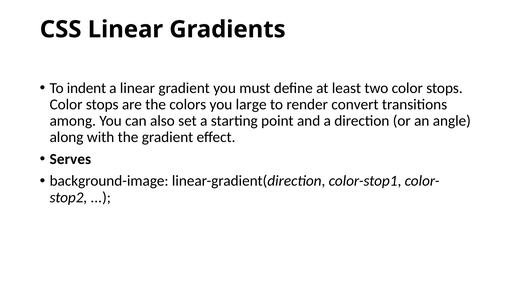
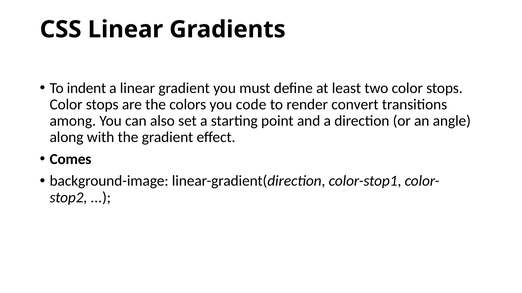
large: large -> code (251, 105)
Serves: Serves -> Comes (70, 159)
